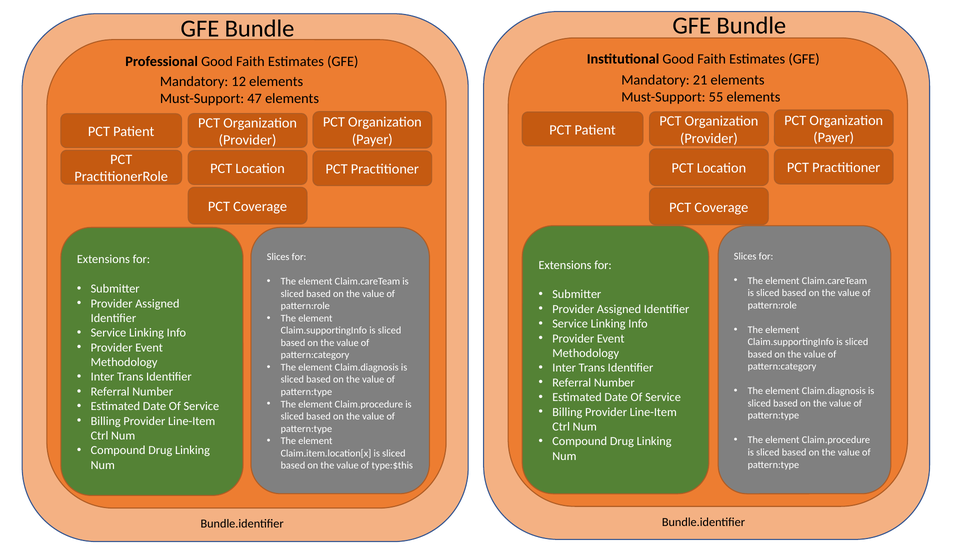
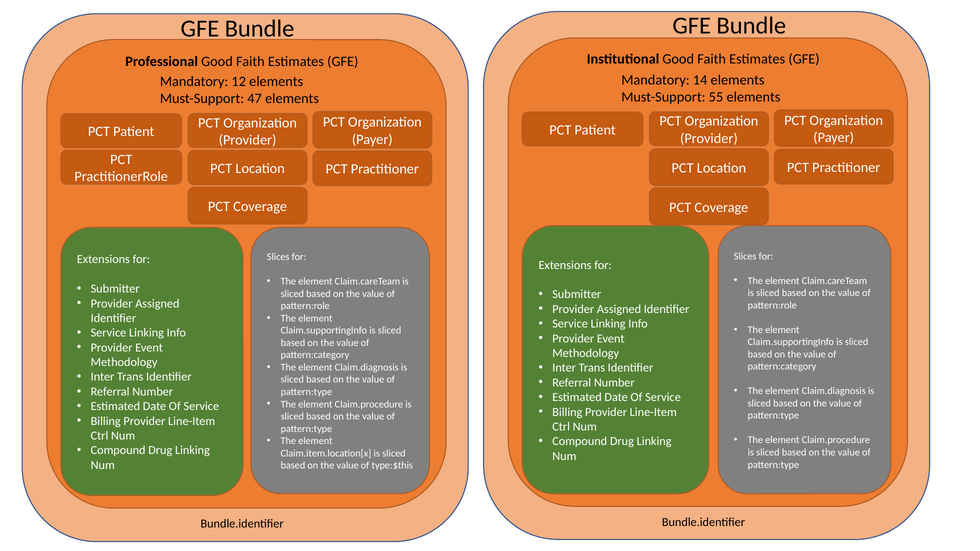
21: 21 -> 14 (700, 80)
